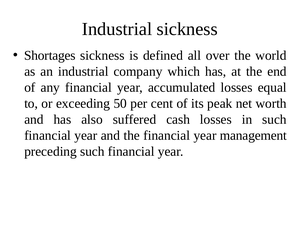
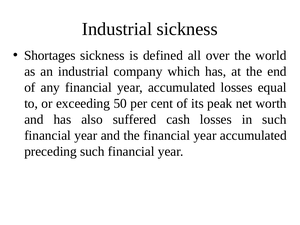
the financial year management: management -> accumulated (253, 135)
